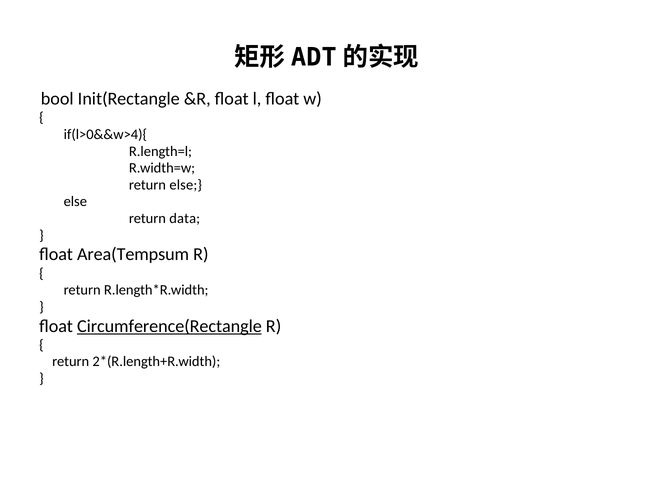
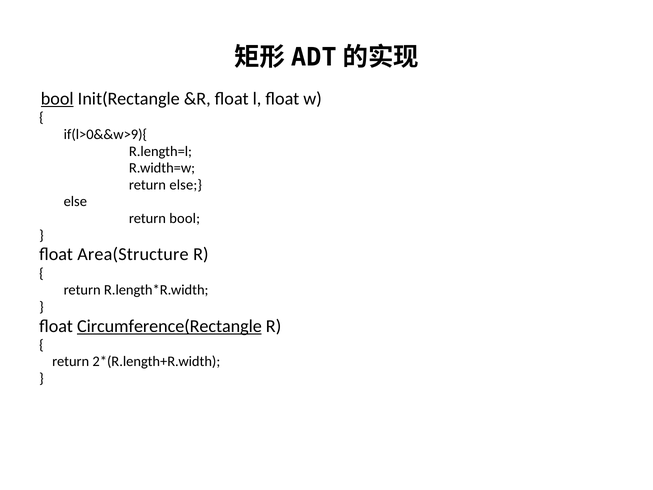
bool underline: none -> present (57, 99)
if(l>0&&w>4){: if(l>0&&w>4){ -> if(l>0&&w>9){ (105, 134)
return data: data -> bool (185, 218)
Area(Tempsum: Area(Tempsum -> Area(Structure (133, 254)
